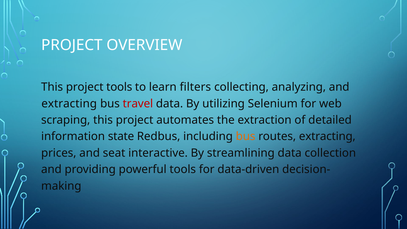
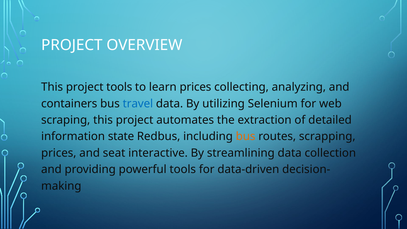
learn filters: filters -> prices (195, 87)
extracting: extracting -> containers (69, 104)
travel colour: red -> blue (138, 104)
routes extracting: extracting -> scrapping (327, 137)
